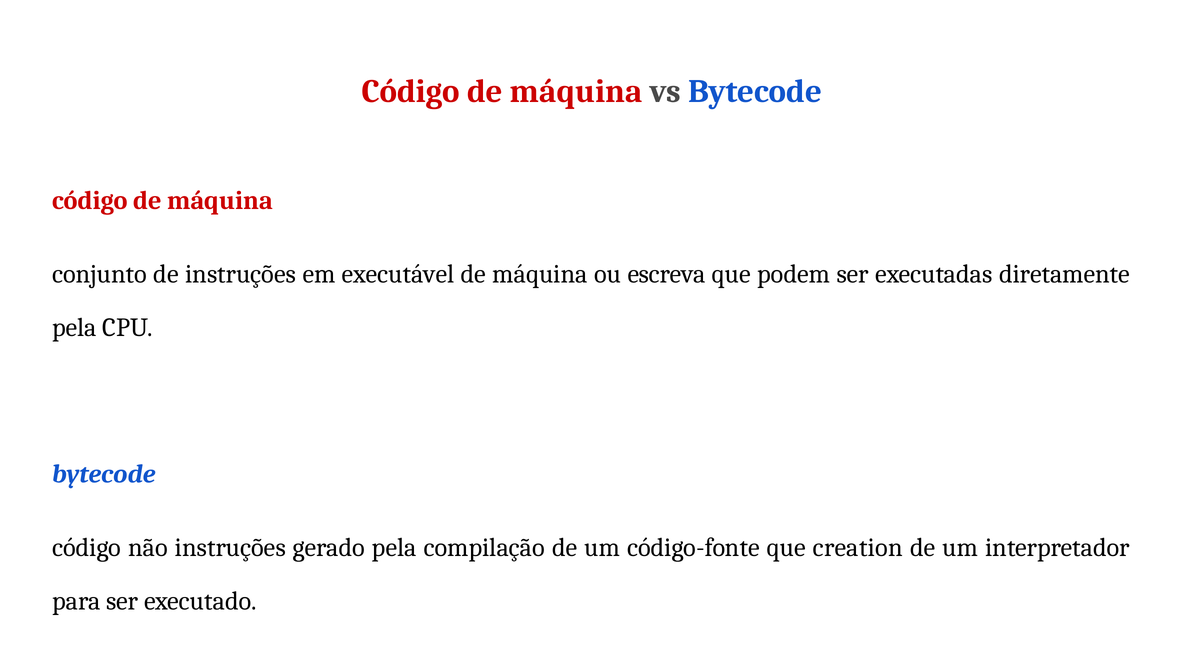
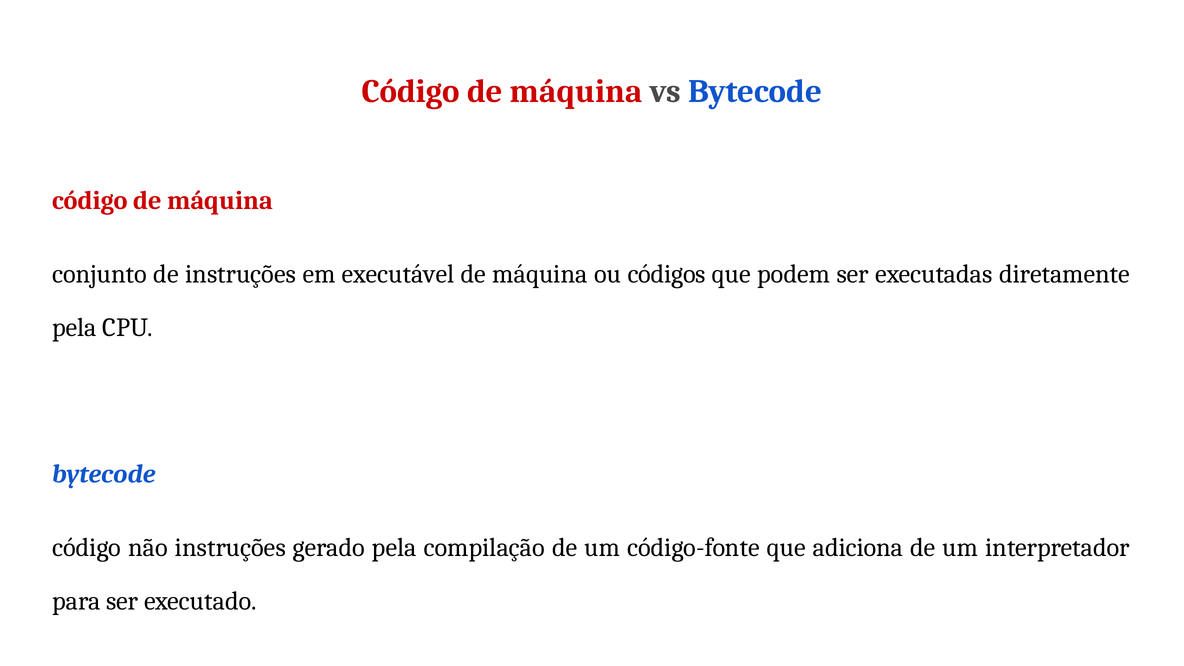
escreva: escreva -> códigos (667, 274)
creation: creation -> adiciona (858, 548)
